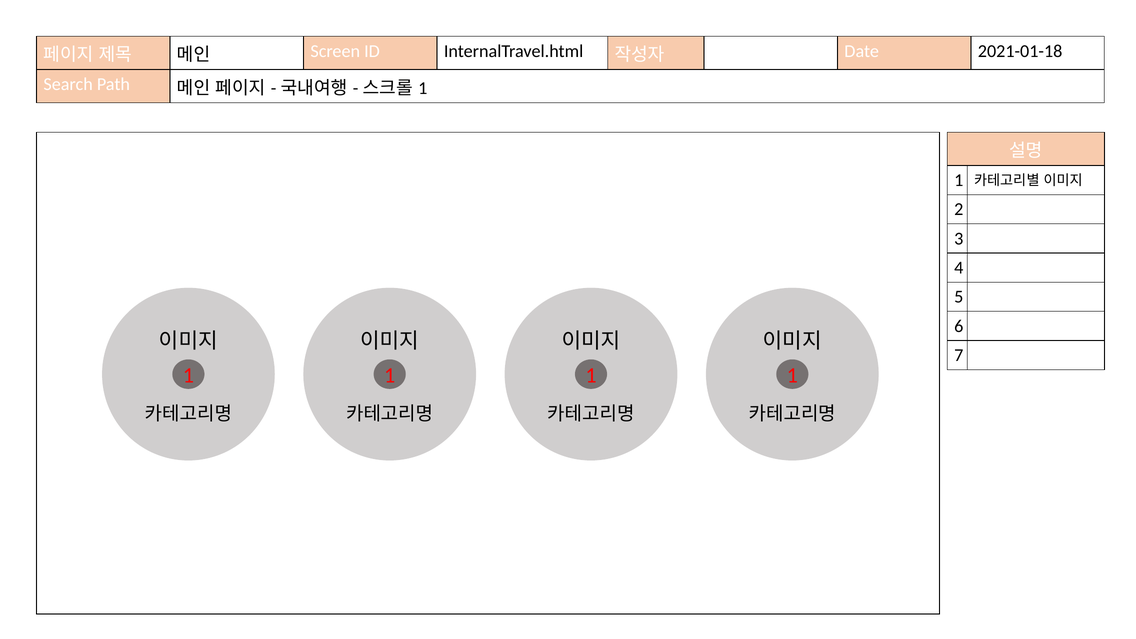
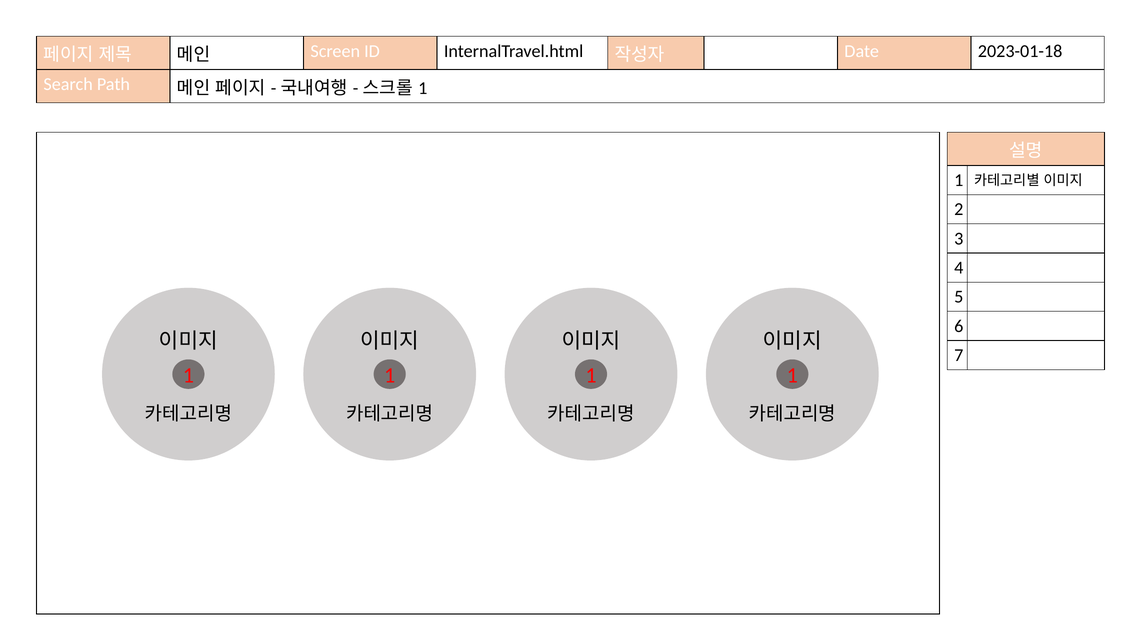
2021-01-18: 2021-01-18 -> 2023-01-18 (1020, 51)
